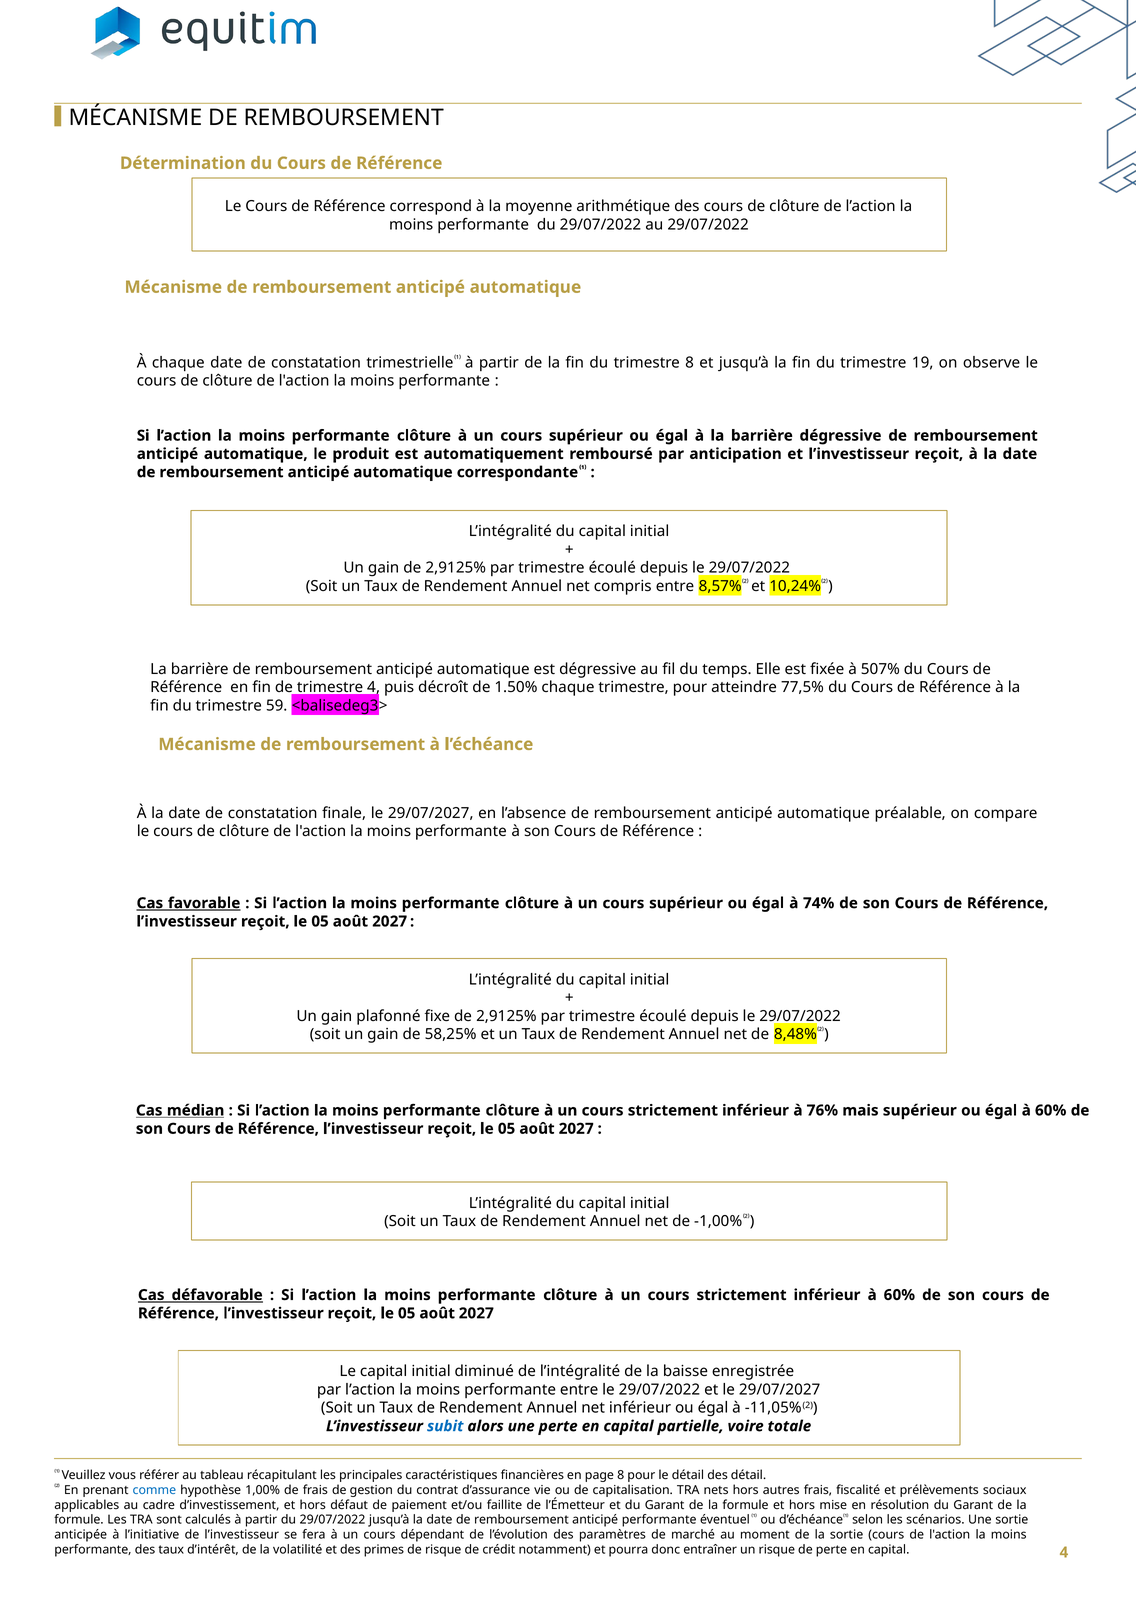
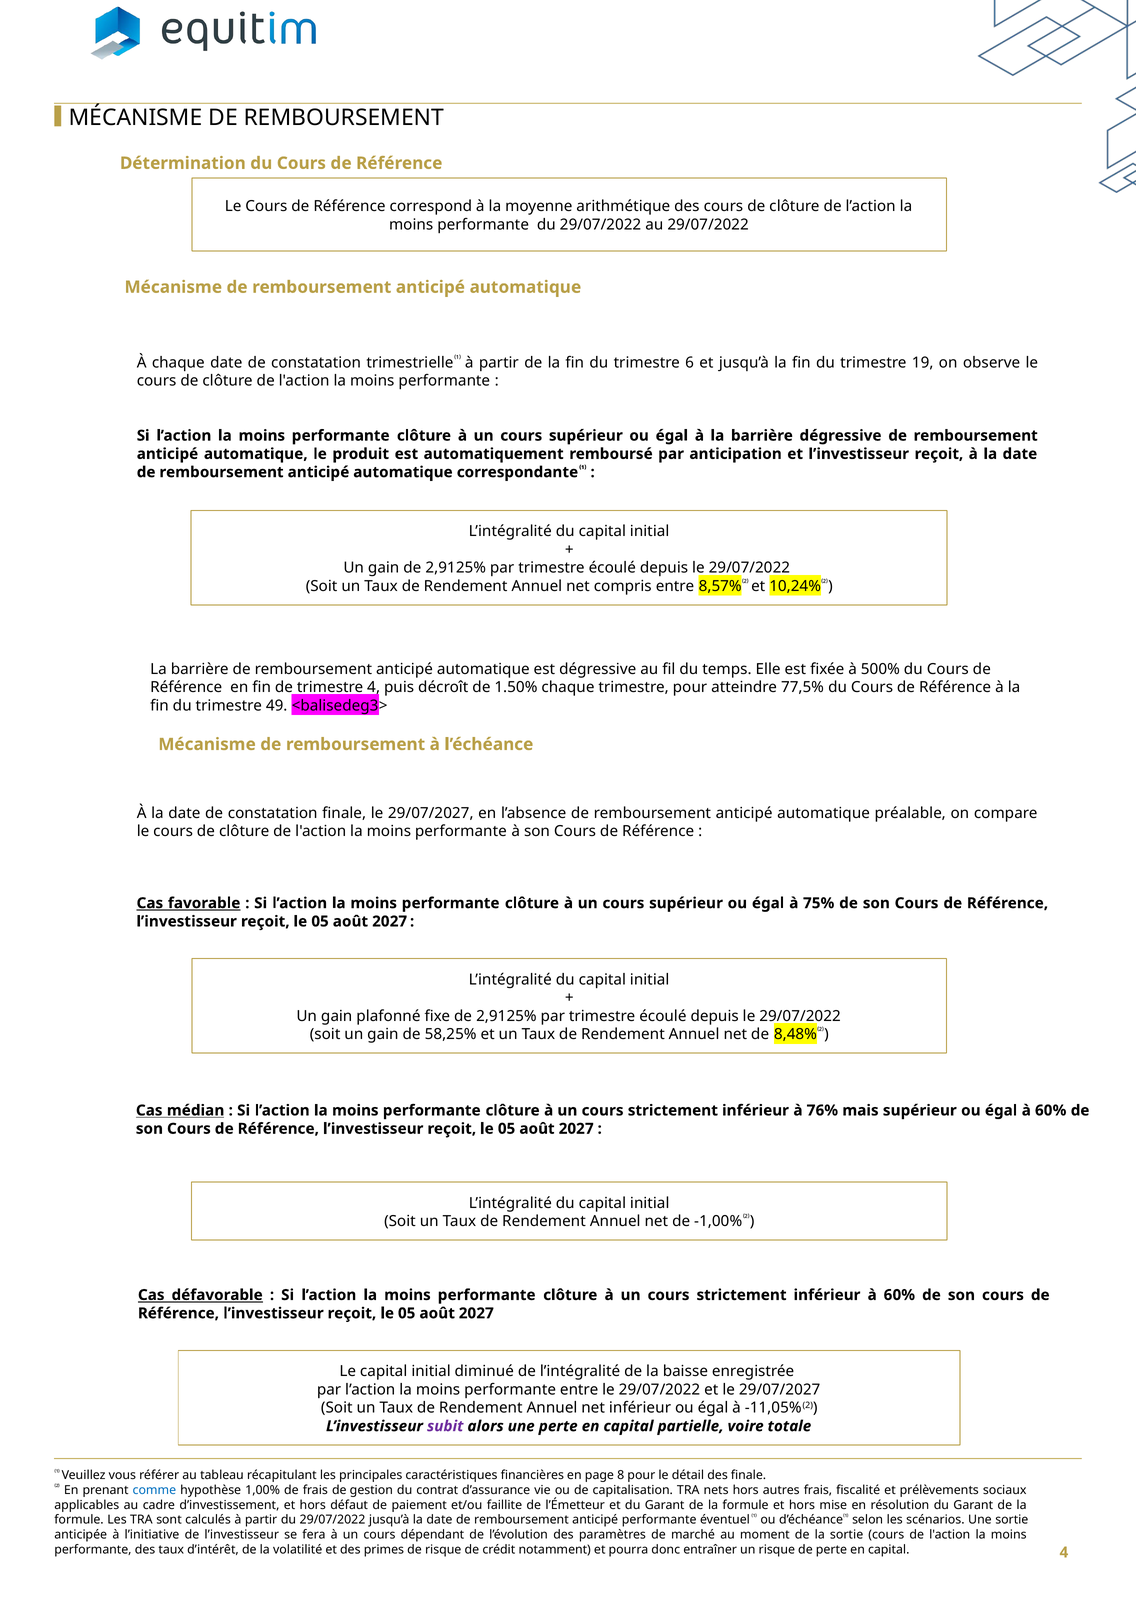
trimestre 8: 8 -> 6 (690, 363)
507%: 507% -> 500% (880, 669)
59: 59 -> 49 (277, 706)
74%: 74% -> 75% (819, 904)
subit colour: blue -> purple (445, 1427)
des détail: détail -> finale (748, 1476)
